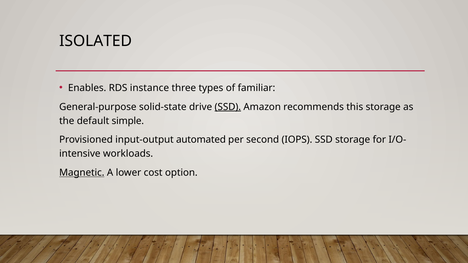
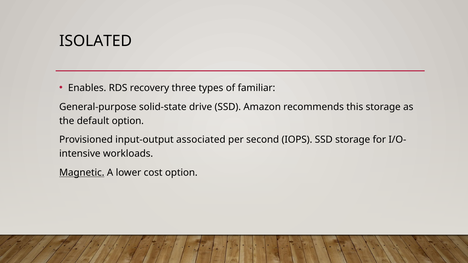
instance: instance -> recovery (150, 88)
SSD underline: present -> none (228, 107)
default simple: simple -> option (128, 121)
automated: automated -> associated (201, 140)
